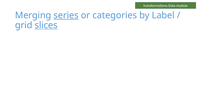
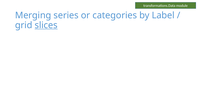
series underline: present -> none (66, 15)
